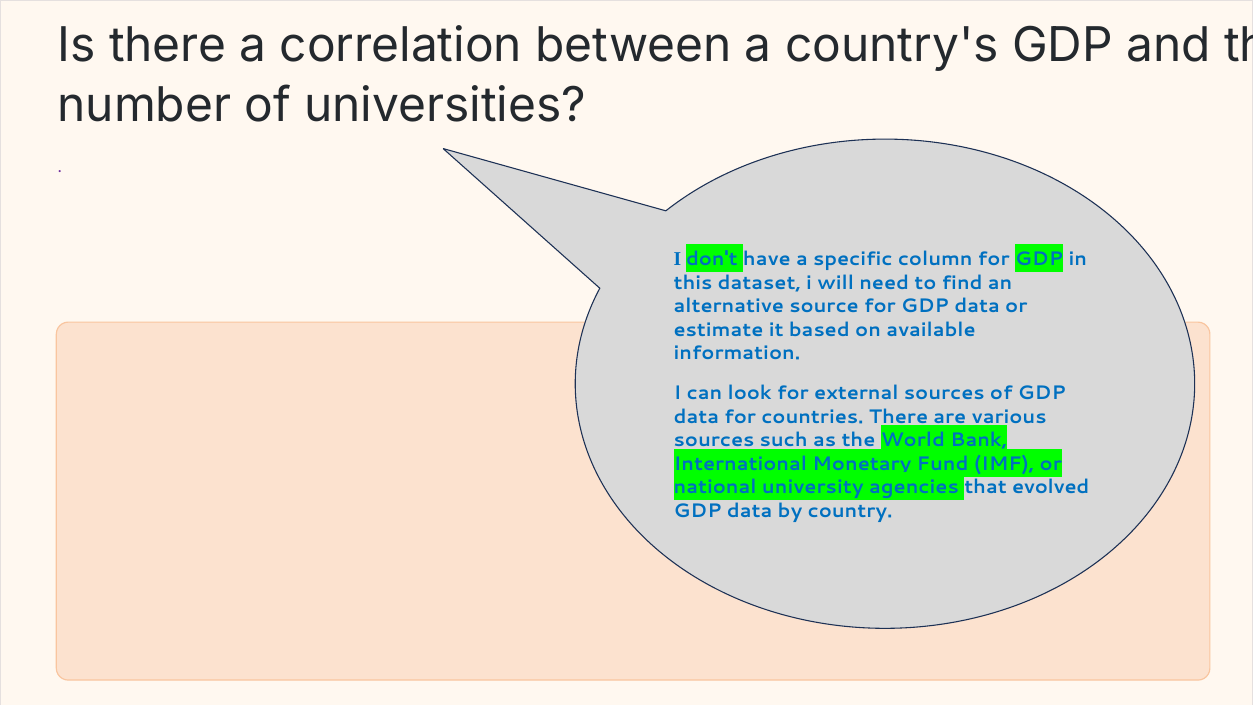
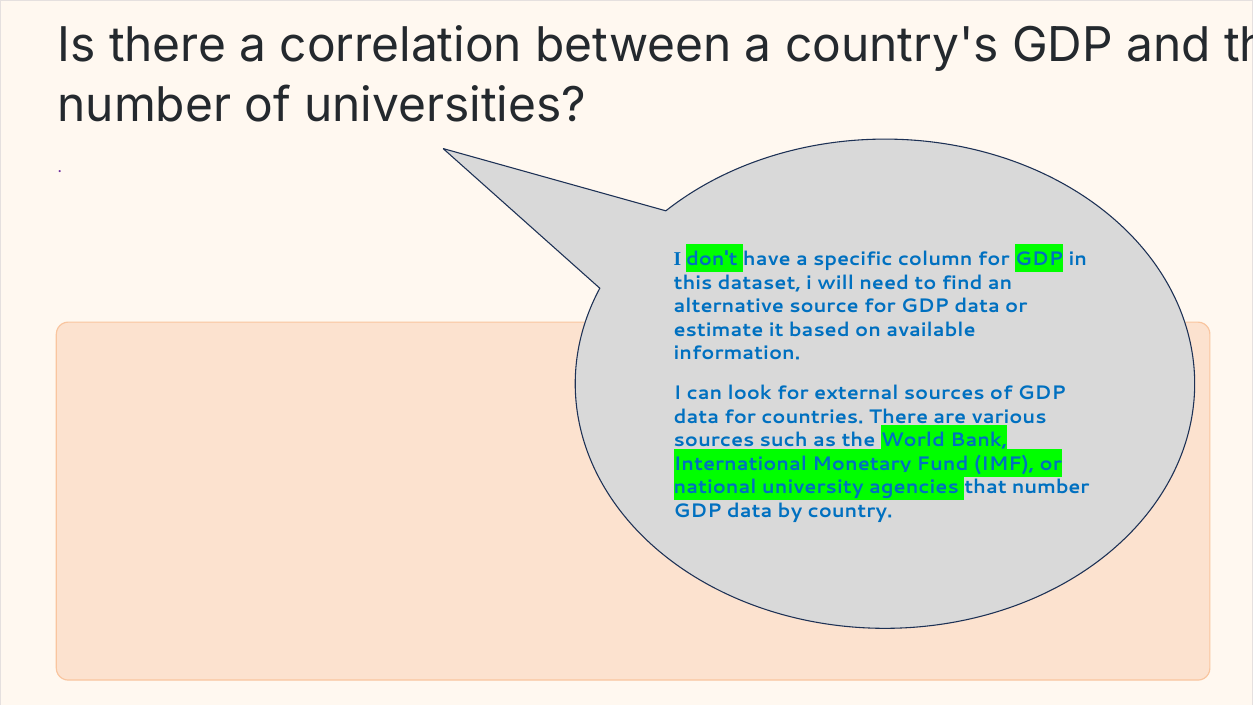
that evolved: evolved -> number (1051, 487)
